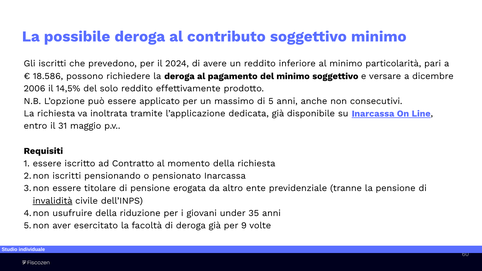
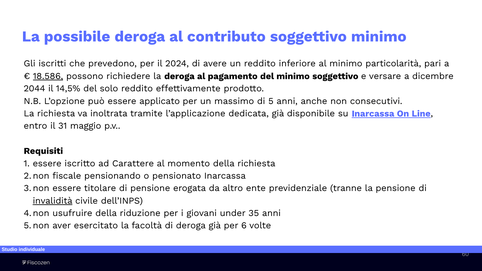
18.586 underline: none -> present (48, 76)
2006: 2006 -> 2044 (34, 89)
Contratto: Contratto -> Carattere (133, 163)
iscritti: iscritti -> fiscale (67, 176)
9: 9 -> 6 (244, 226)
